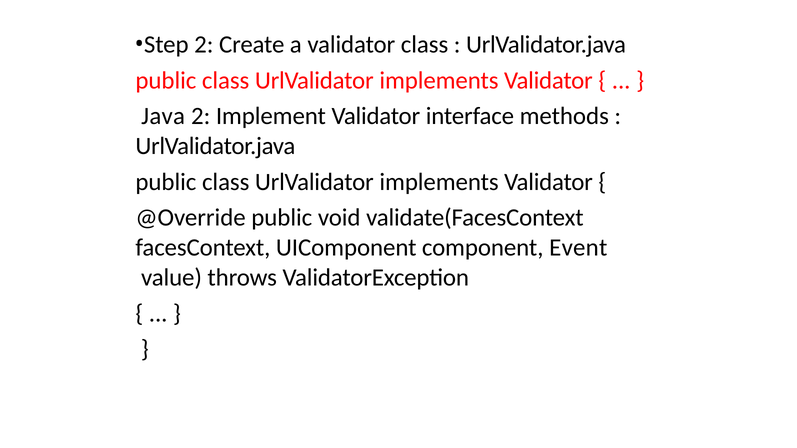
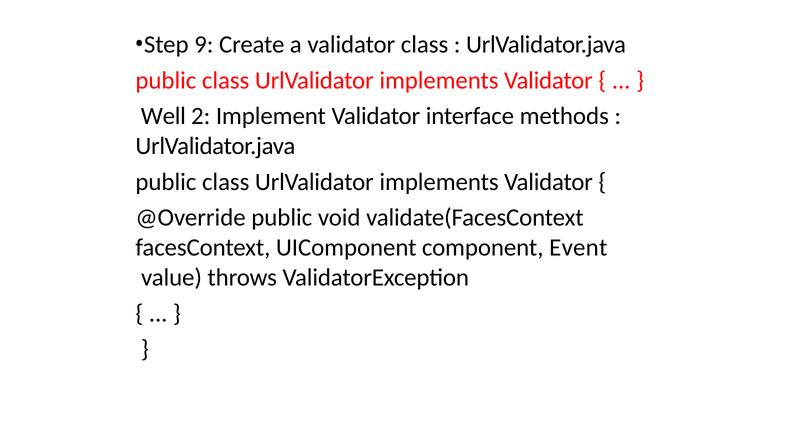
Step 2: 2 -> 9 (204, 45)
Java: Java -> Well (163, 116)
